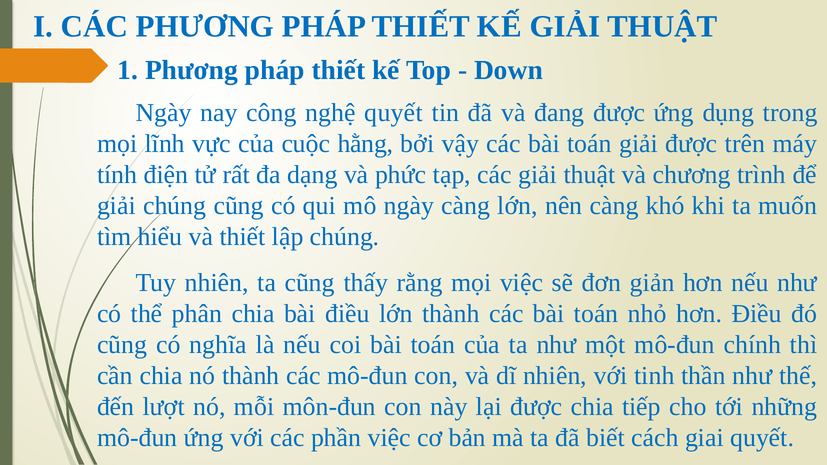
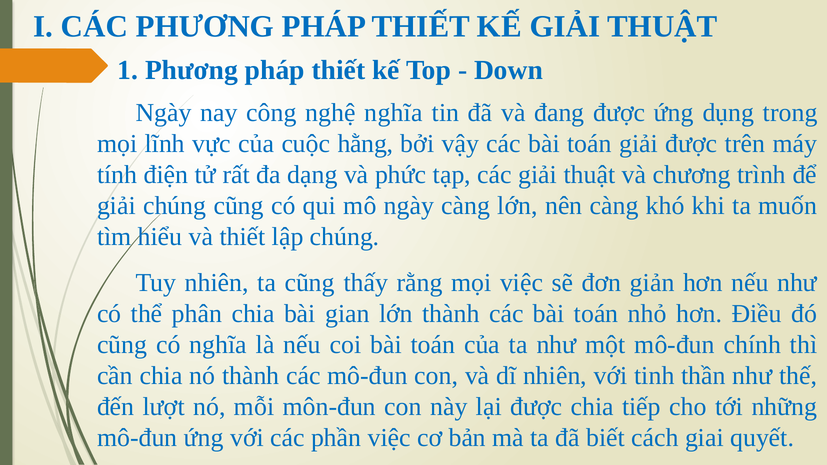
nghệ quyết: quyết -> nghĩa (394, 113)
bài điều: điều -> gian (347, 314)
